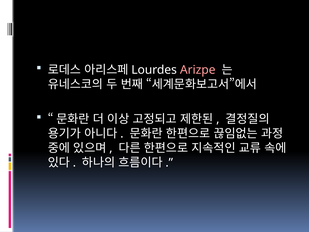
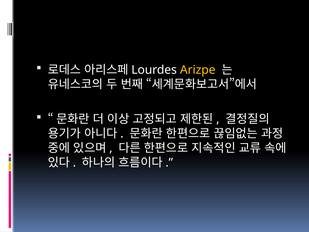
Arizpe colour: pink -> yellow (198, 70)
